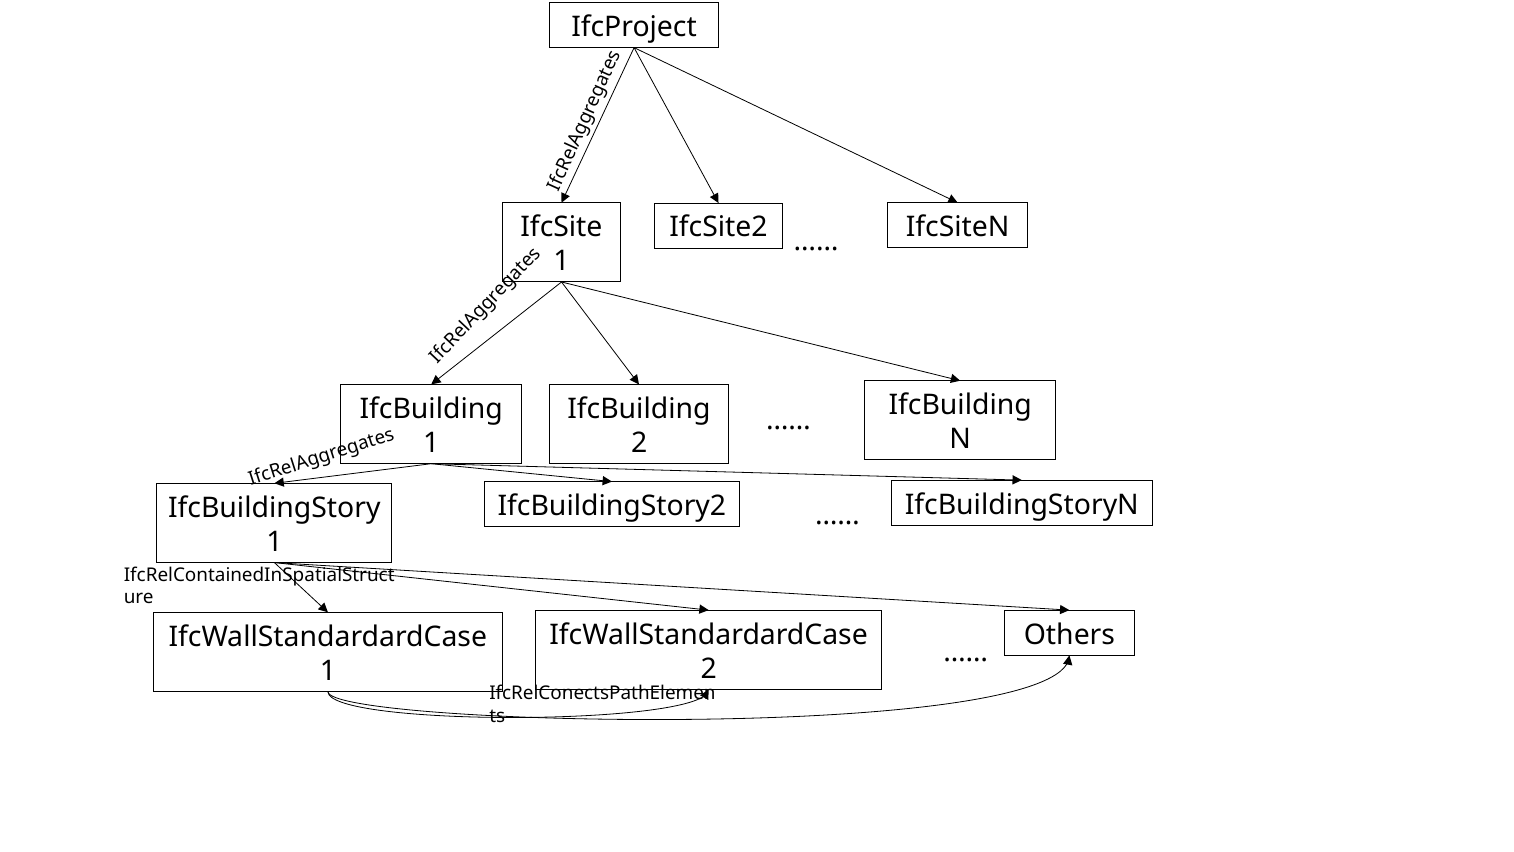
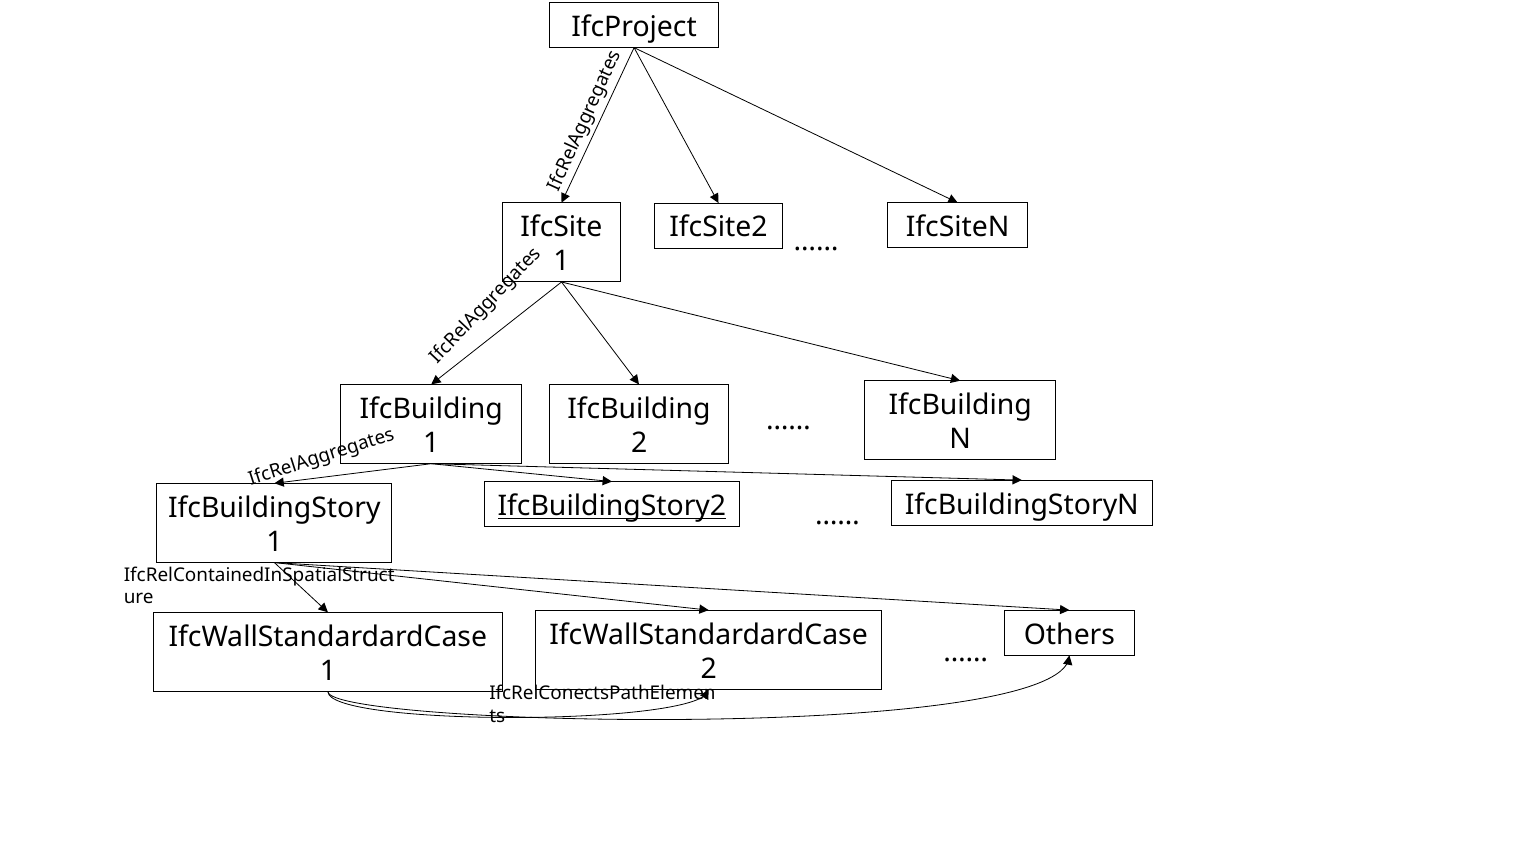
IfcBuildingStory2 underline: none -> present (612, 506)
